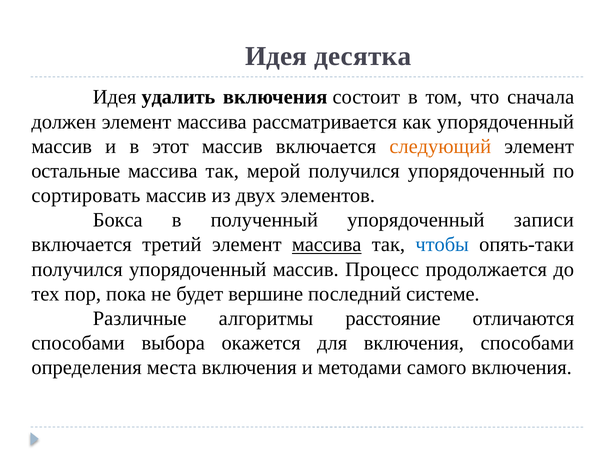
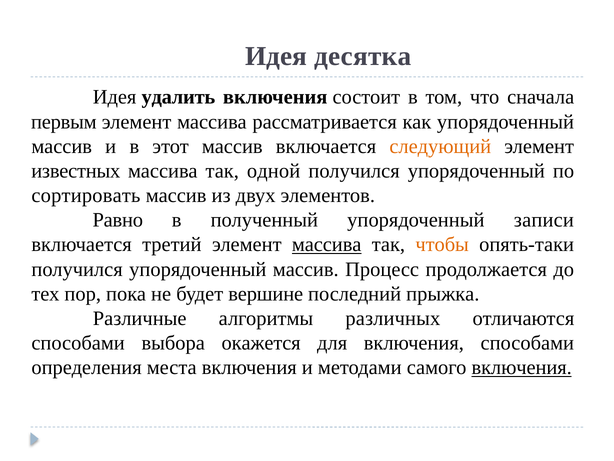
должен: должен -> первым (64, 122)
остальные: остальные -> известных (76, 171)
мерой: мерой -> одной (274, 171)
Бокса: Бокса -> Равно (118, 220)
чтобы colour: blue -> orange (442, 244)
системе: системе -> прыжка (443, 294)
расстояние: расстояние -> различных (393, 318)
включения underline: none -> present (522, 367)
